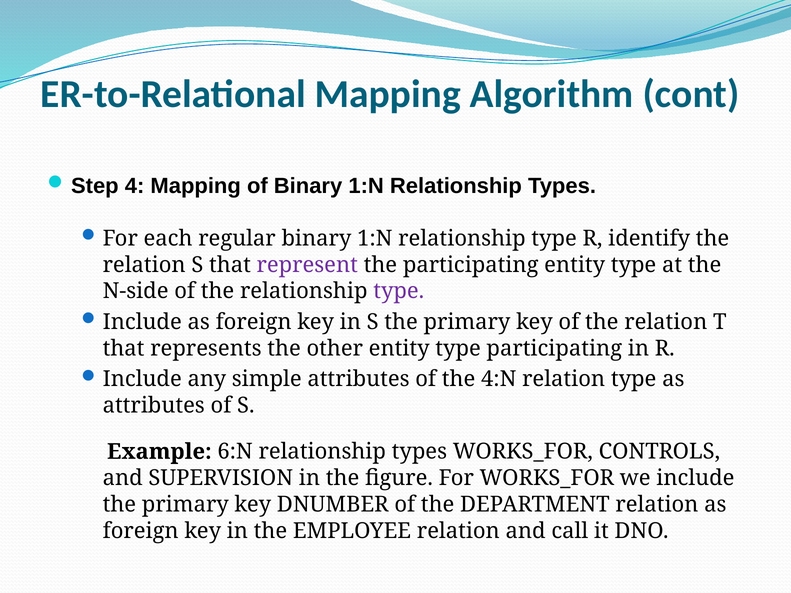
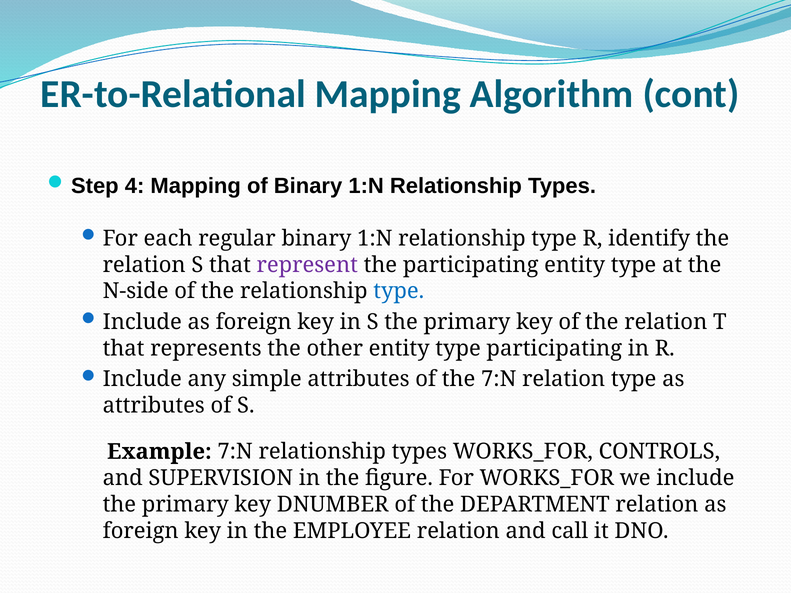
type colour: purple -> blue (399, 291)
the 4:N: 4:N -> 7:N (499, 379)
Example 6:N: 6:N -> 7:N (235, 452)
